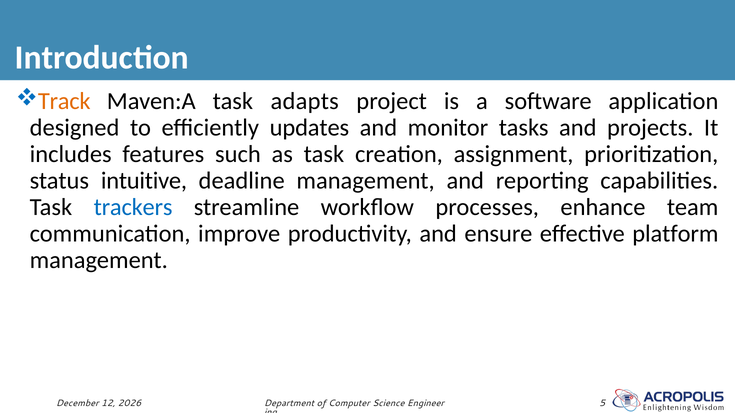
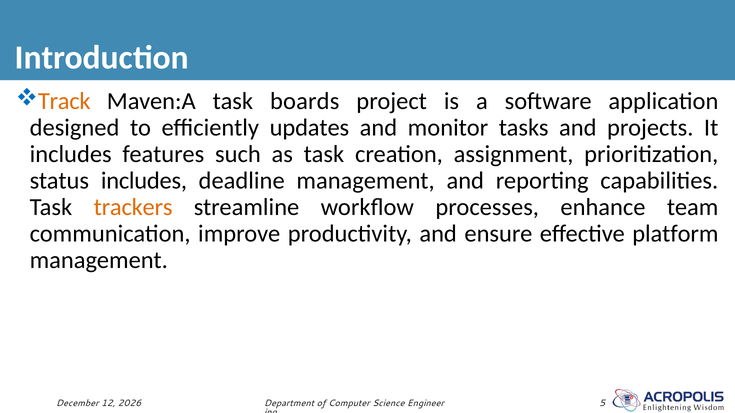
adapts: adapts -> boards (305, 101)
status intuitive: intuitive -> includes (144, 181)
trackers colour: blue -> orange (133, 207)
